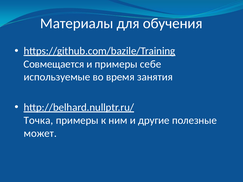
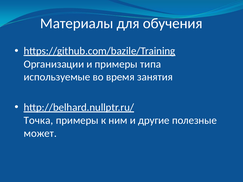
Совмещается: Совмещается -> Организации (54, 64)
себе: себе -> типа (151, 64)
